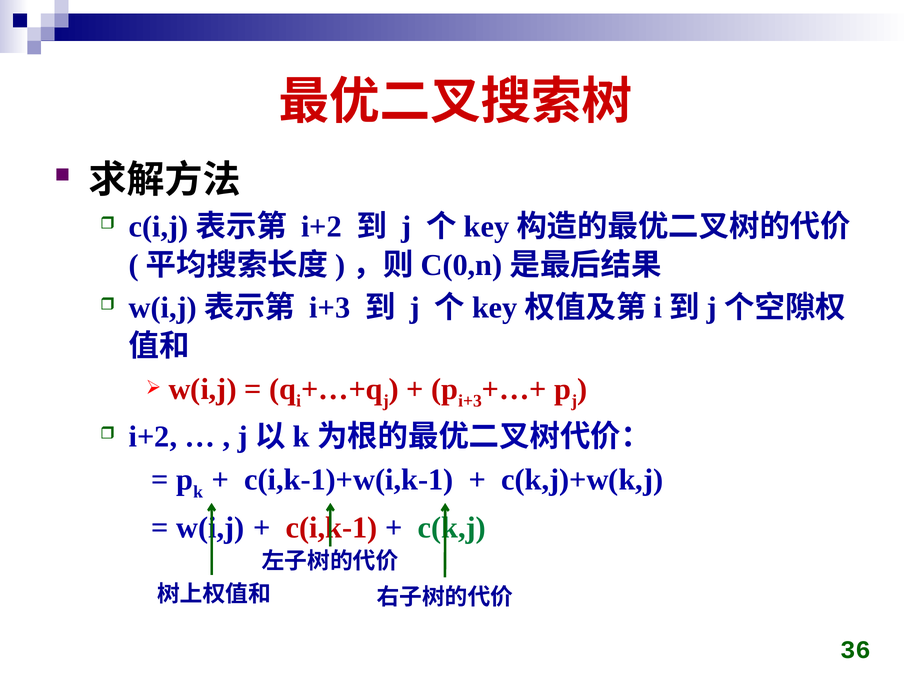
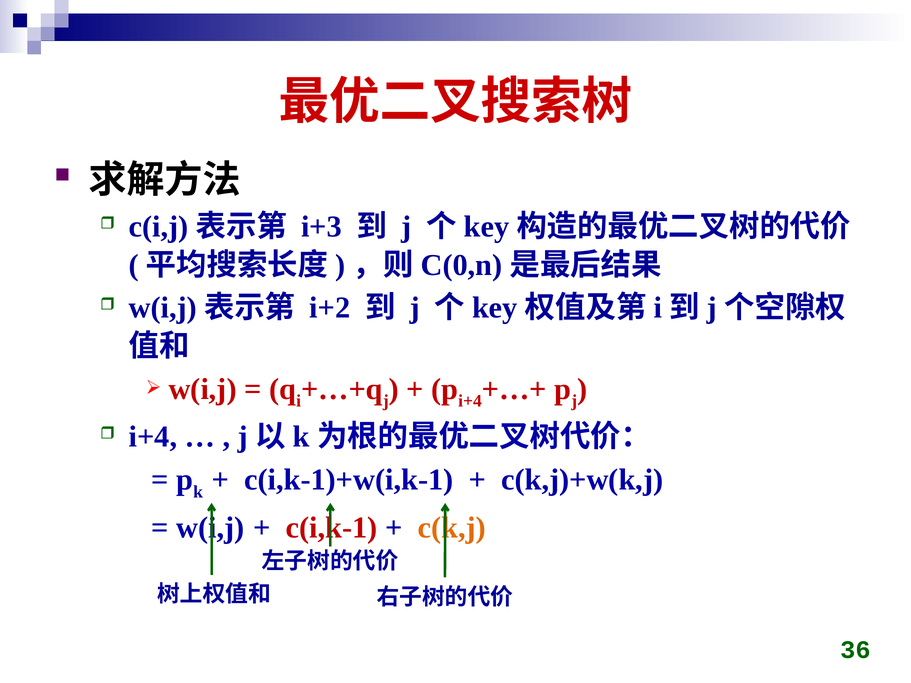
i+2: i+2 -> i+3 (321, 227)
i+3: i+3 -> i+2 (330, 308)
i+3: i+3 -> i+4 (470, 401)
i+2: i+2 -> i+4 (153, 437)
c(k,j colour: green -> orange (452, 528)
